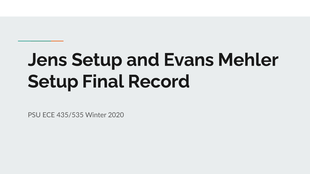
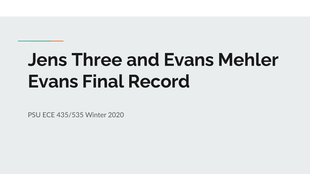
Jens Setup: Setup -> Three (97, 60)
Setup: Setup -> Evans (53, 82)
